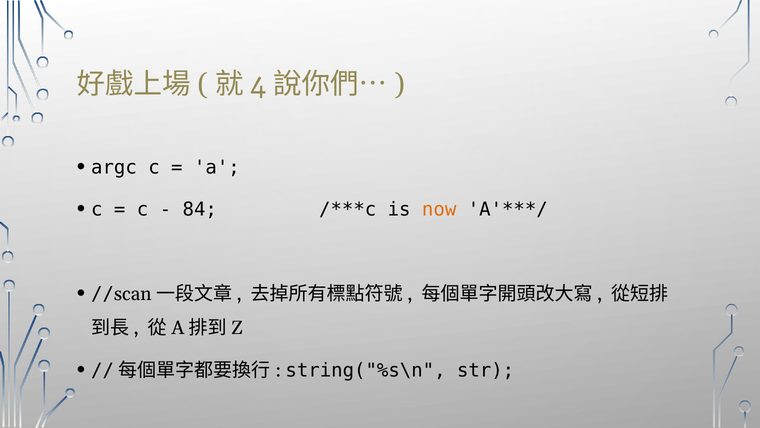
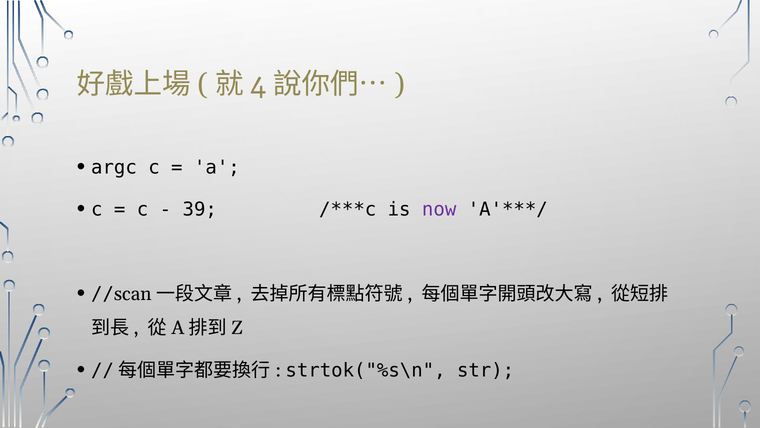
84: 84 -> 39 (200, 209)
now colour: orange -> purple (439, 209)
string("%s\n: string("%s\n -> strtok("%s\n (366, 370)
